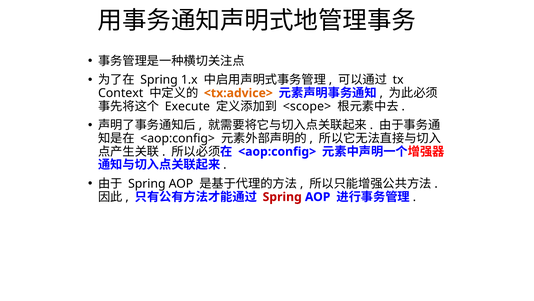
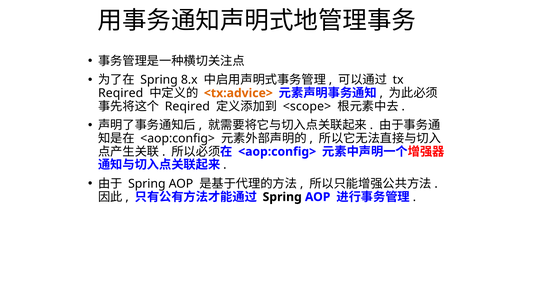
1.x: 1.x -> 8.x (189, 80)
Context: Context -> Reqired (121, 93)
Execute: Execute -> Reqired (187, 106)
Spring colour: red -> black (282, 197)
